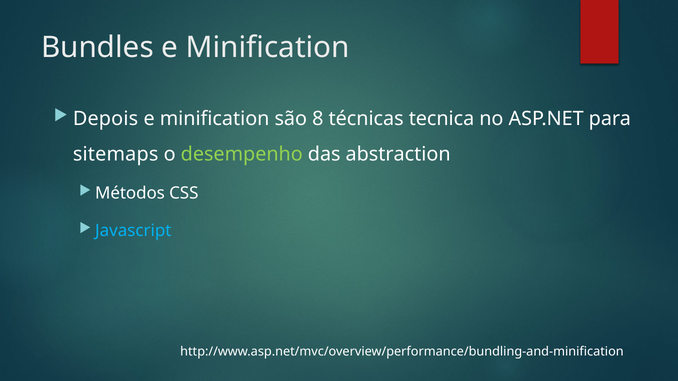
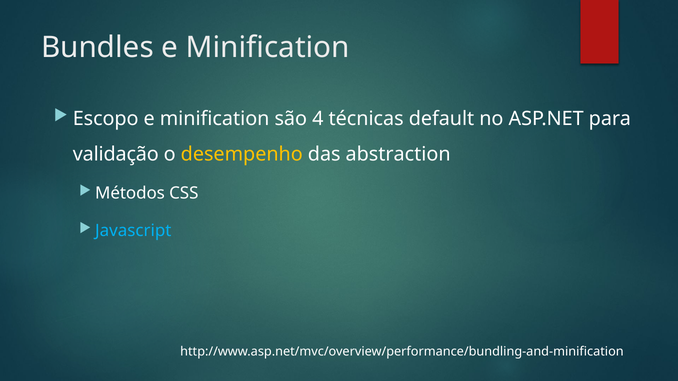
Depois: Depois -> Escopo (106, 119)
8: 8 -> 4 (318, 119)
tecnica: tecnica -> default (441, 119)
sitemaps: sitemaps -> validação (116, 154)
desempenho colour: light green -> yellow (242, 154)
